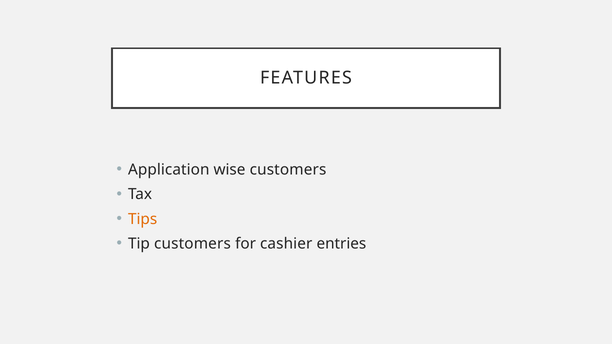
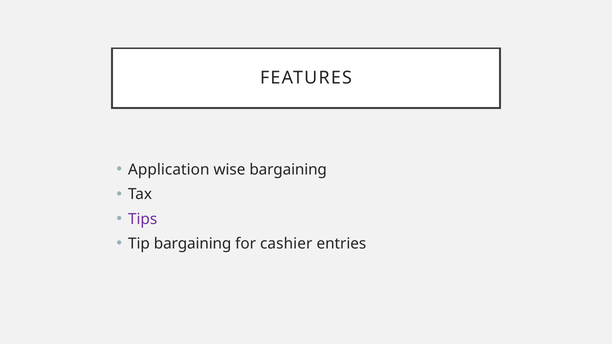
wise customers: customers -> bargaining (288, 170)
Tips colour: orange -> purple (143, 219)
Tip customers: customers -> bargaining (193, 244)
